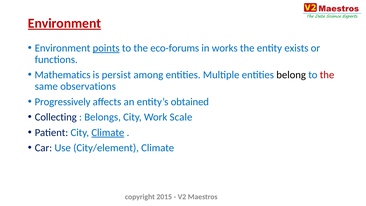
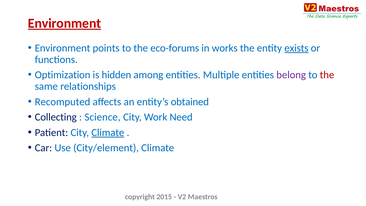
points underline: present -> none (106, 48)
exists underline: none -> present (296, 48)
Mathematics: Mathematics -> Optimization (63, 75)
persist: persist -> hidden (116, 75)
belong colour: black -> purple (291, 75)
observations: observations -> relationships (88, 86)
Progressively: Progressively -> Recomputed (63, 102)
Belongs: Belongs -> Science (103, 117)
Scale: Scale -> Need (181, 117)
